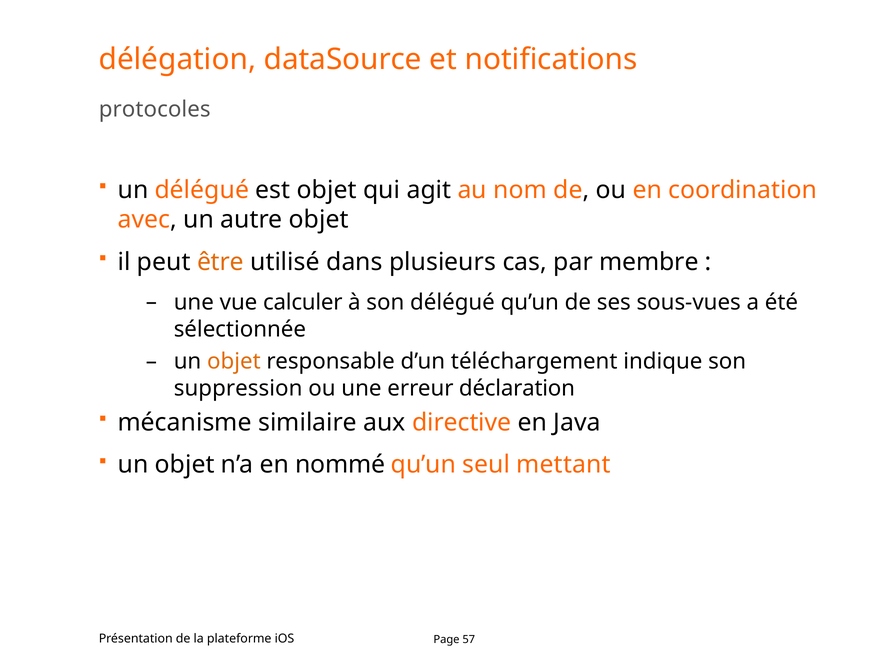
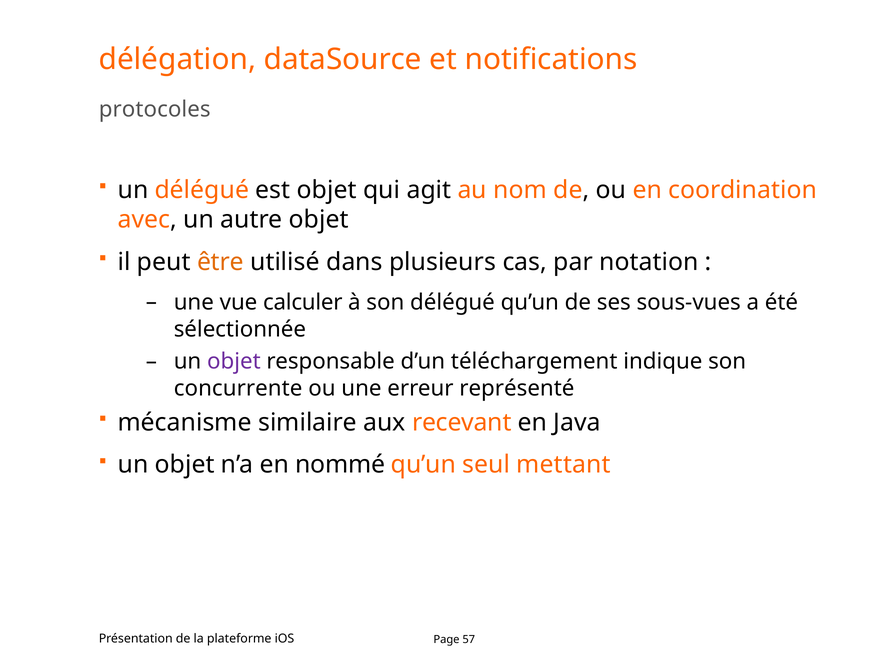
membre: membre -> notation (649, 262)
objet colour: orange -> purple (234, 361)
suppression: suppression -> concurrente (238, 388)
déclaration: déclaration -> représenté (517, 388)
directive: directive -> recevant (462, 422)
